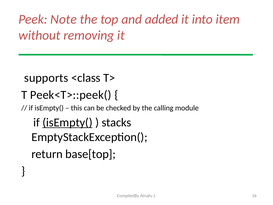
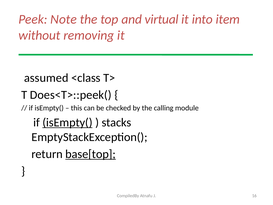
added: added -> virtual (162, 19)
supports: supports -> assumed (46, 78)
Peek<T>::peek(: Peek<T>::peek( -> Does<T>::peek( (71, 95)
base[top underline: none -> present (91, 154)
